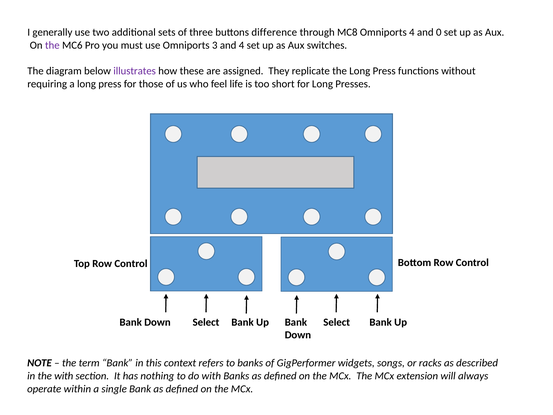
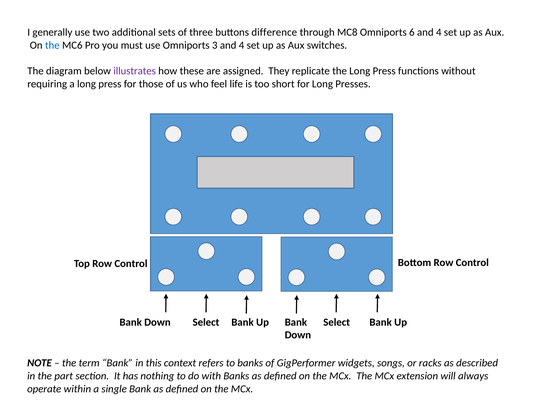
Omniports 4: 4 -> 6 (412, 32)
0: 0 -> 4 (439, 32)
the colour: purple -> blue (52, 45)
the with: with -> part (64, 376)
